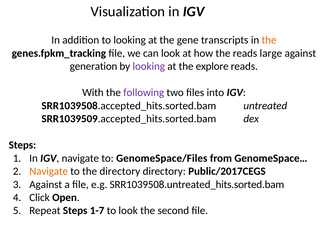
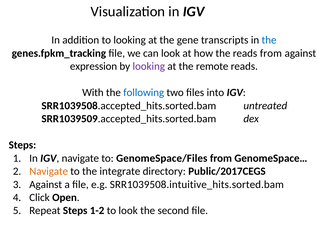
the colour: orange -> blue (269, 40)
reads large: large -> from (271, 53)
generation: generation -> expression (94, 66)
explore: explore -> remote (212, 66)
following colour: purple -> blue (144, 93)
the directory: directory -> integrate (120, 171)
SRR1039508.untreated_hits.sorted.bam: SRR1039508.untreated_hits.sorted.bam -> SRR1039508.intuitive_hits.sorted.bam (197, 184)
1-7: 1-7 -> 1-2 (97, 211)
